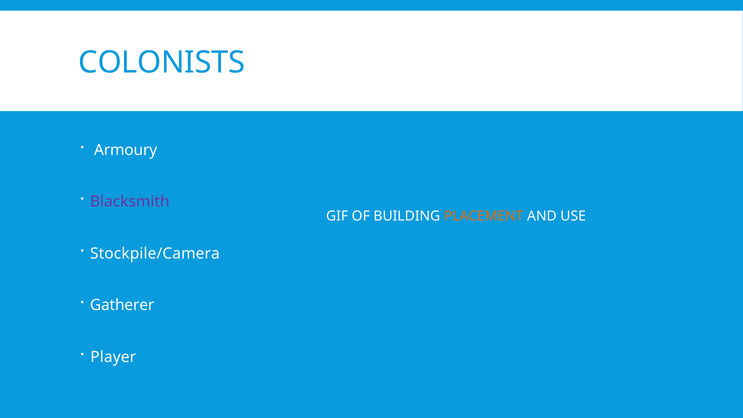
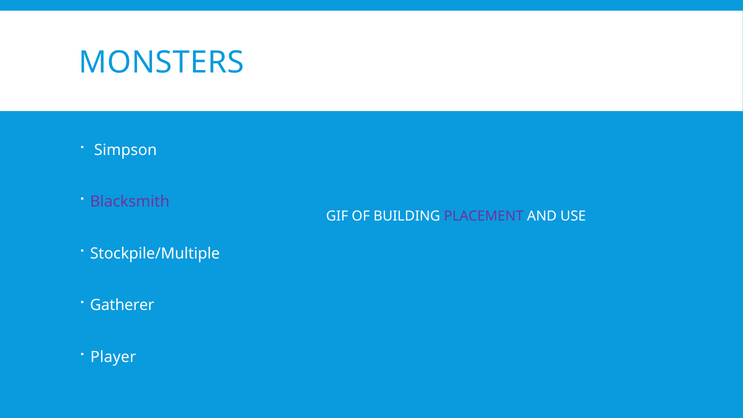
COLONISTS: COLONISTS -> MONSTERS (161, 63)
Armoury: Armoury -> Simpson (126, 150)
PLACEMENT colour: orange -> purple (484, 216)
Stockpile/Camera: Stockpile/Camera -> Stockpile/Multiple (155, 254)
